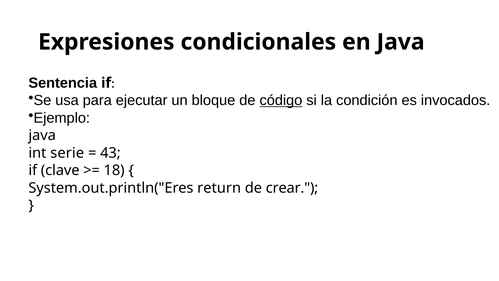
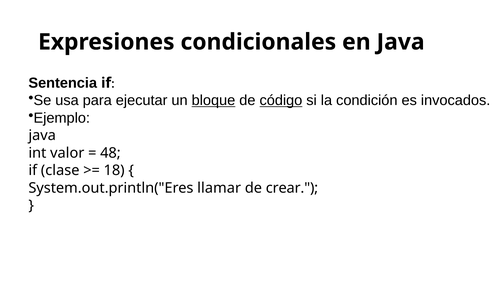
bloque underline: none -> present (213, 100)
serie: serie -> valor (67, 153)
43: 43 -> 48 (110, 153)
clave: clave -> clase (60, 170)
return: return -> llamar (219, 188)
